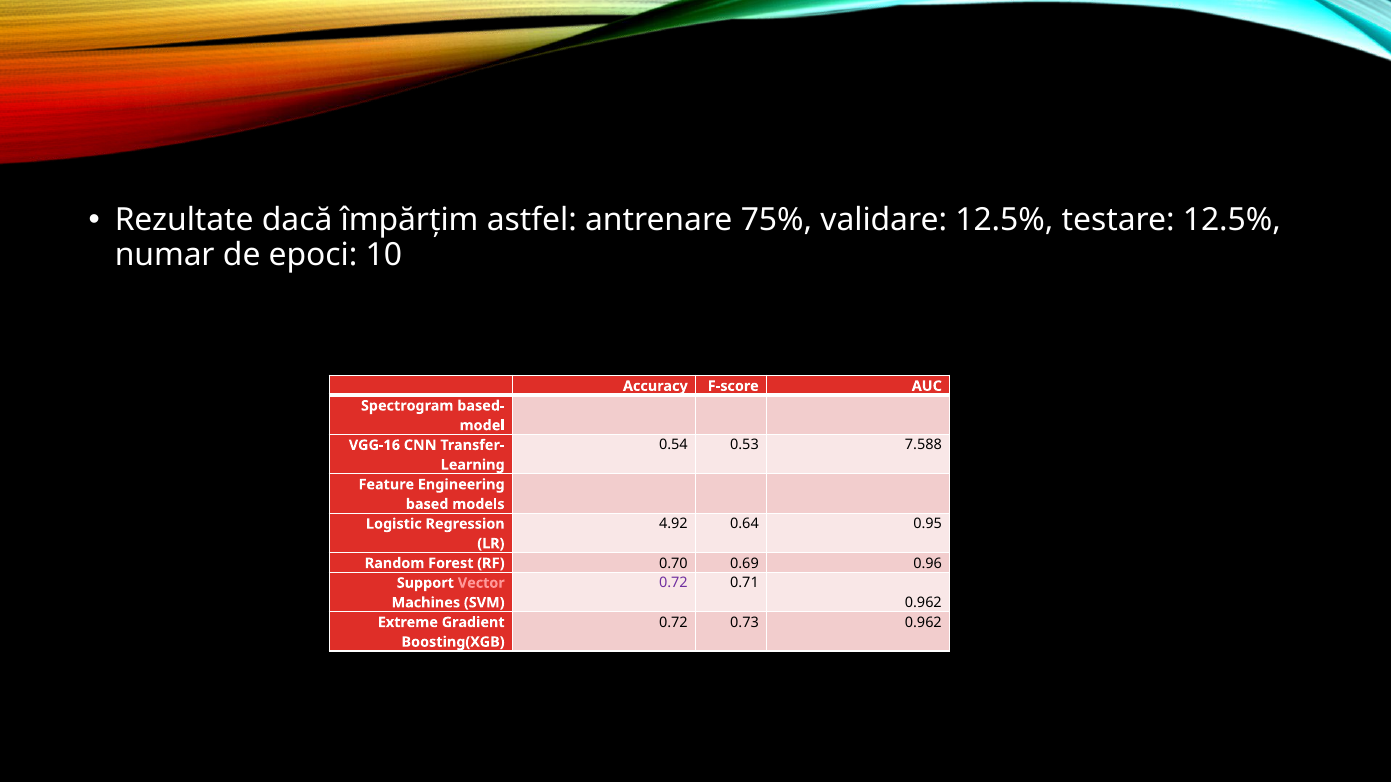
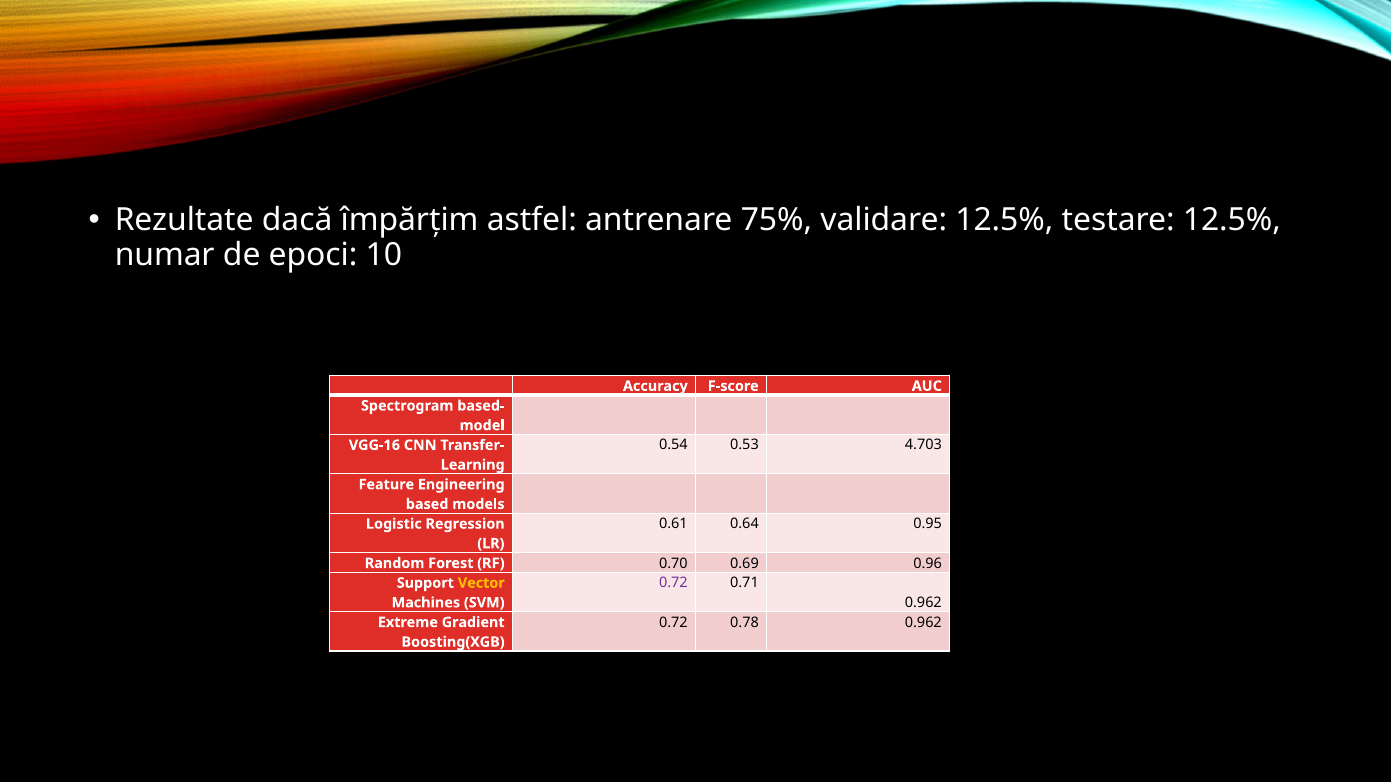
7.588: 7.588 -> 4.703 (923, 445)
4.92: 4.92 -> 0.61 (673, 524)
Vector colour: pink -> yellow (481, 583)
0.73: 0.73 -> 0.78 (745, 623)
